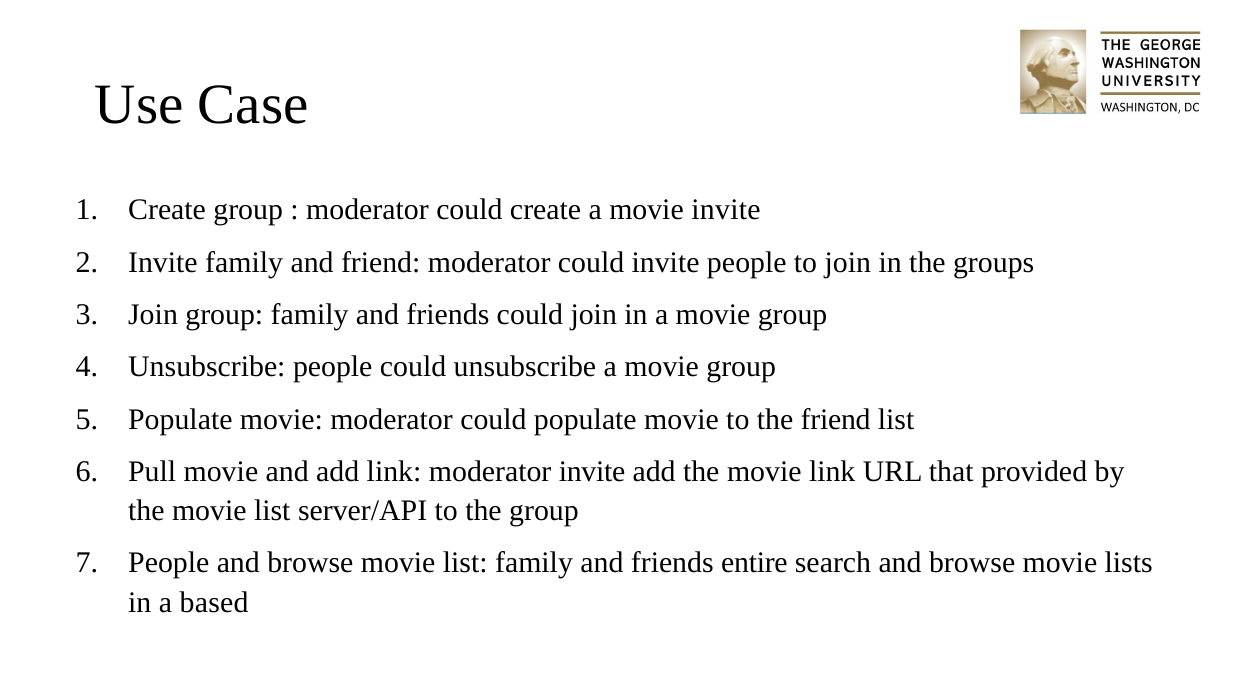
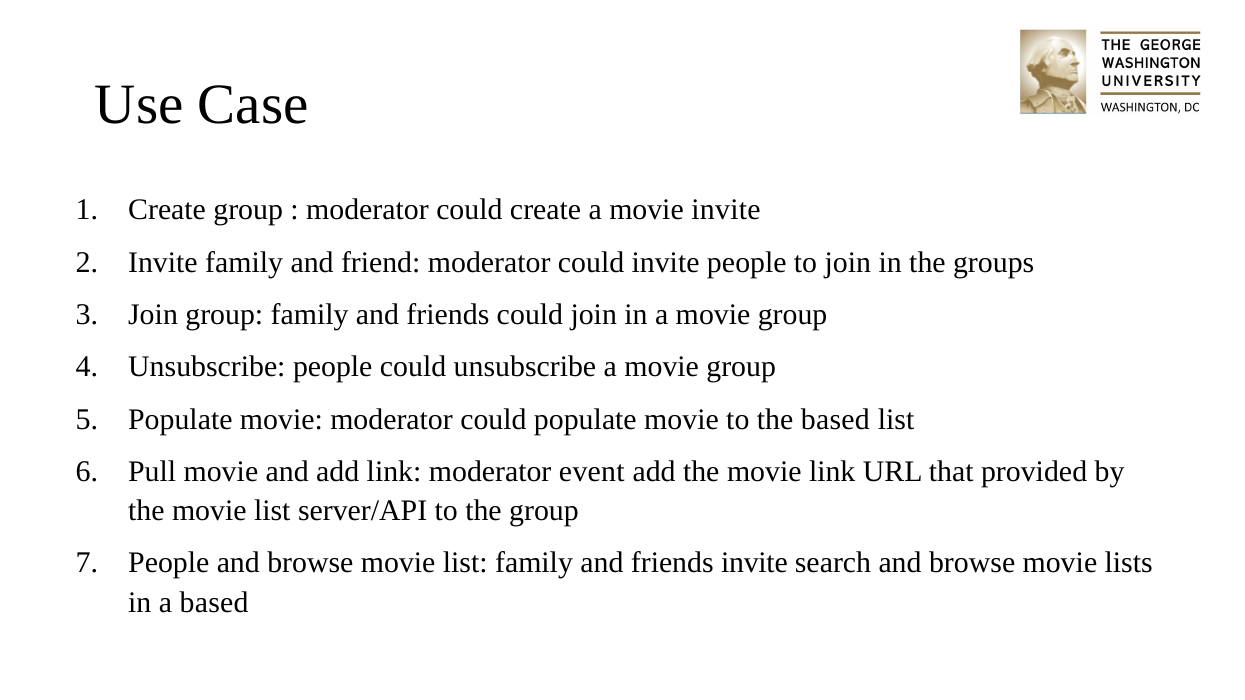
the friend: friend -> based (835, 419)
moderator invite: invite -> event (592, 472)
friends entire: entire -> invite (754, 563)
